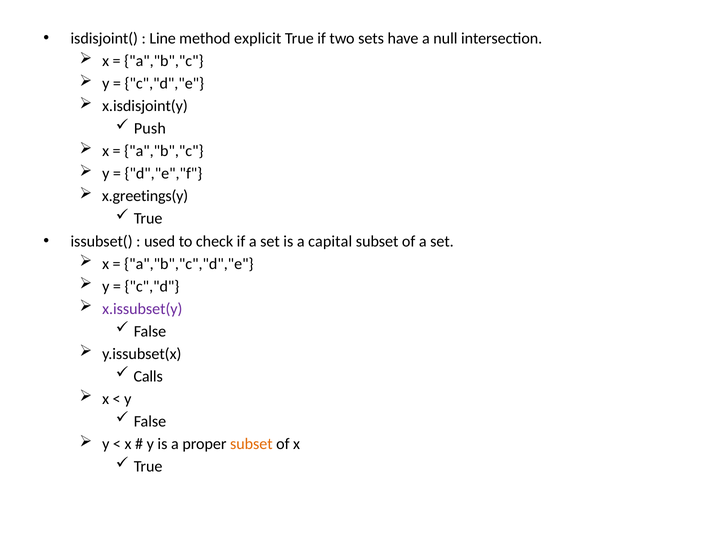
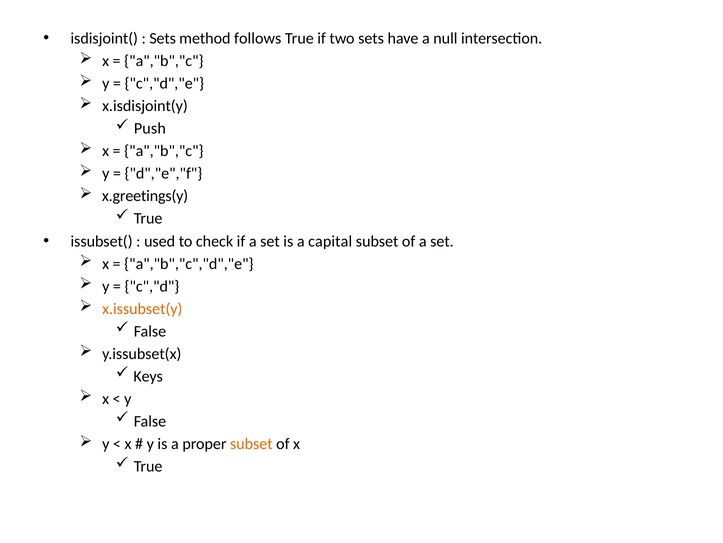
Line: Line -> Sets (163, 38)
explicit: explicit -> follows (258, 38)
x.issubset(y colour: purple -> orange (142, 308)
Calls: Calls -> Keys (148, 376)
